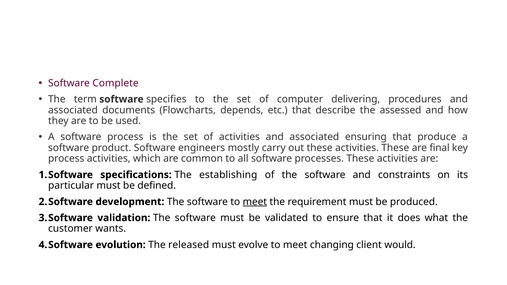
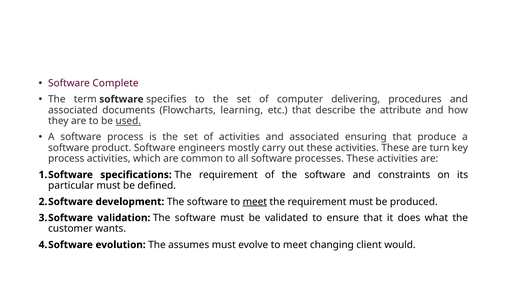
depends: depends -> learning (242, 110)
assessed: assessed -> attribute (400, 110)
used underline: none -> present (128, 121)
final: final -> turn (440, 148)
specifications The establishing: establishing -> requirement (228, 175)
released: released -> assumes (189, 245)
